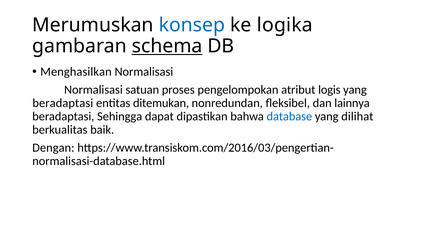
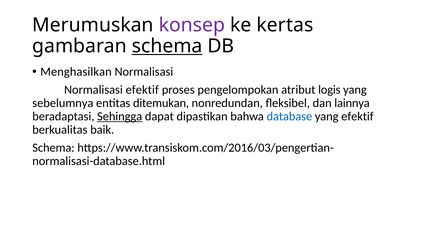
konsep colour: blue -> purple (192, 25)
logika: logika -> kertas (285, 25)
Normalisasi satuan: satuan -> efektif (142, 89)
beradaptasi: beradaptasi -> sebelumnya (63, 103)
Sehingga underline: none -> present (120, 116)
yang dilihat: dilihat -> efektif (357, 116)
Dengan: Dengan -> Schema (53, 147)
